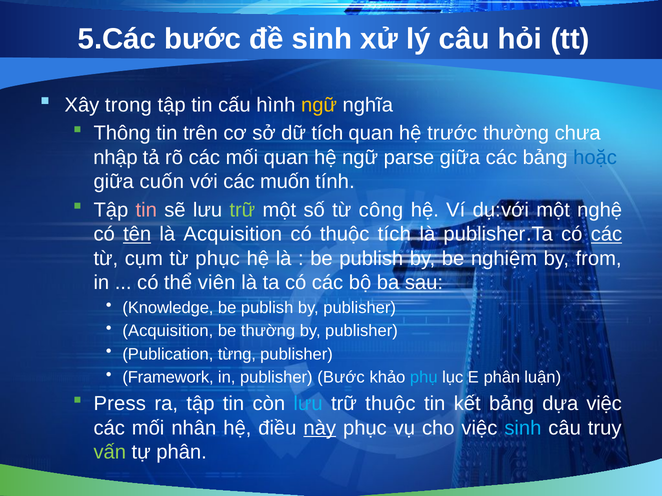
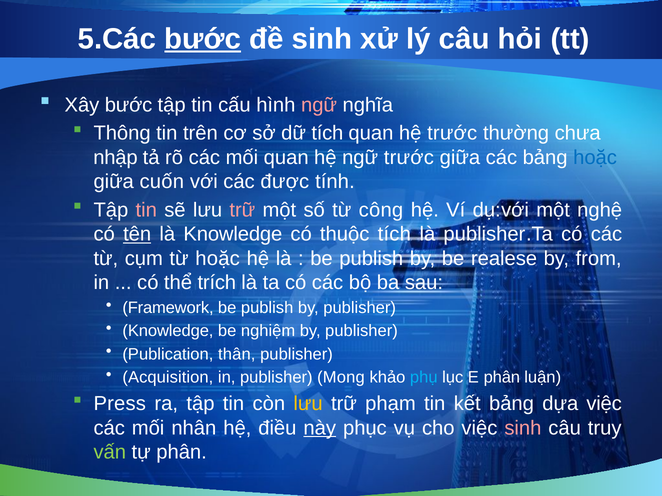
bước underline: none -> present (203, 39)
Xây trong: trong -> bước (129, 105)
ngữ colour: yellow -> pink (319, 105)
ngữ parse: parse -> trước (409, 158)
muốn: muốn -> được (285, 182)
trữ colour: light green -> pink (242, 210)
là Acquisition: Acquisition -> Knowledge (233, 235)
các underline: present -> none (606, 235)
từ phục: phục -> hoặc (218, 259)
nghiệm: nghiệm -> realese (504, 259)
viên: viên -> trích (217, 283)
Knowledge: Knowledge -> Framework (168, 308)
Acquisition: Acquisition -> Knowledge (168, 331)
be thường: thường -> nghiệm (268, 331)
từng: từng -> thân (237, 355)
Framework: Framework -> Acquisition (168, 378)
publisher Bước: Bước -> Mong (341, 378)
lưu colour: light blue -> yellow (308, 404)
trữ thuộc: thuộc -> phạm (390, 404)
sinh colour: light blue -> pink (523, 428)
